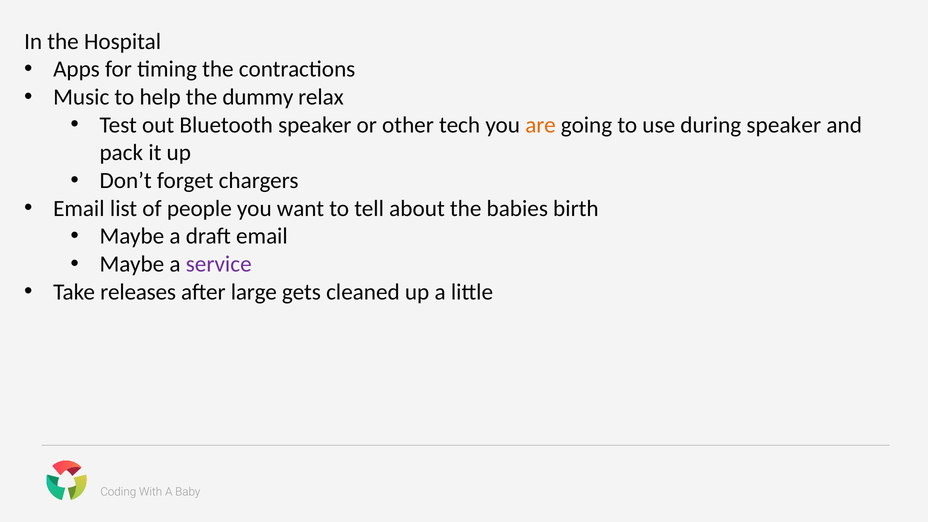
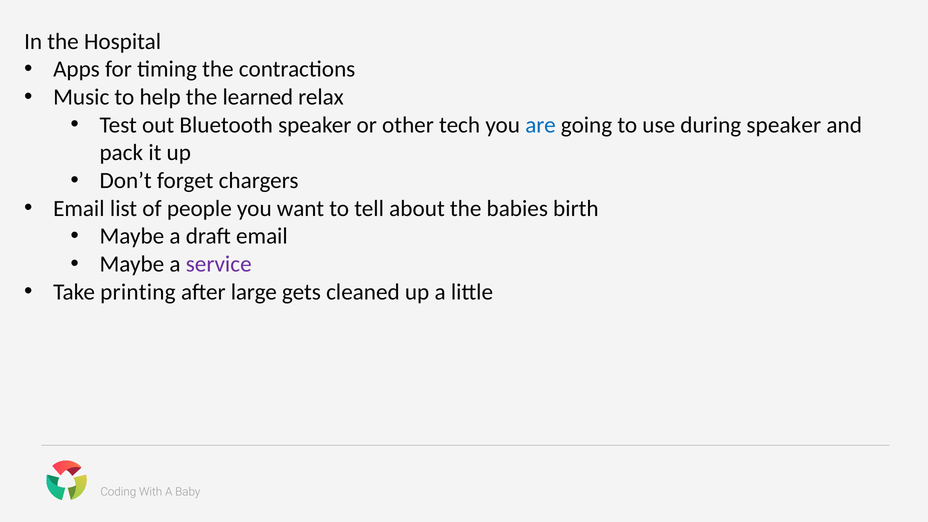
dummy: dummy -> learned (258, 97)
are colour: orange -> blue (541, 125)
releases: releases -> printing (138, 292)
